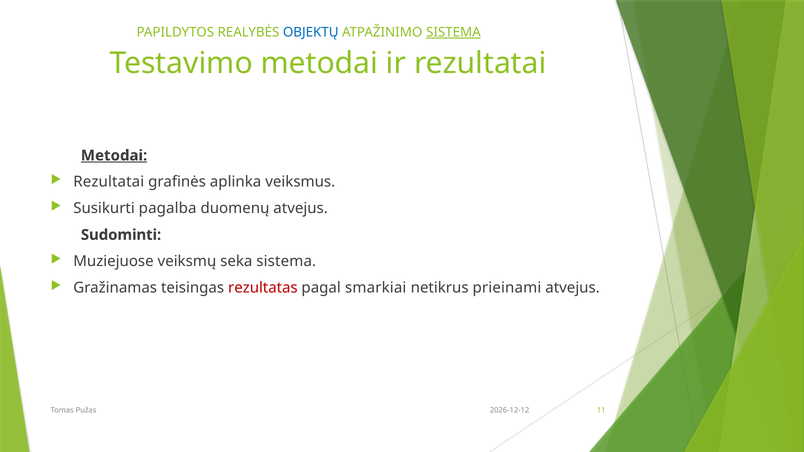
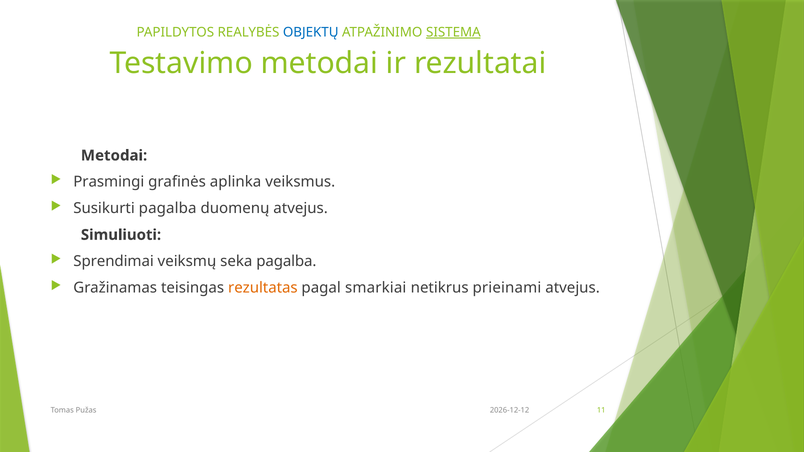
Metodai underline: present -> none (114, 156)
Rezultatai: Rezultatai -> Prasmingi (109, 182)
Sudominti: Sudominti -> Simuliuoti (121, 235)
Muziejuose: Muziejuose -> Sprendimai (114, 261)
seka sistema: sistema -> pagalba (286, 261)
rezultatas colour: red -> orange (263, 288)
